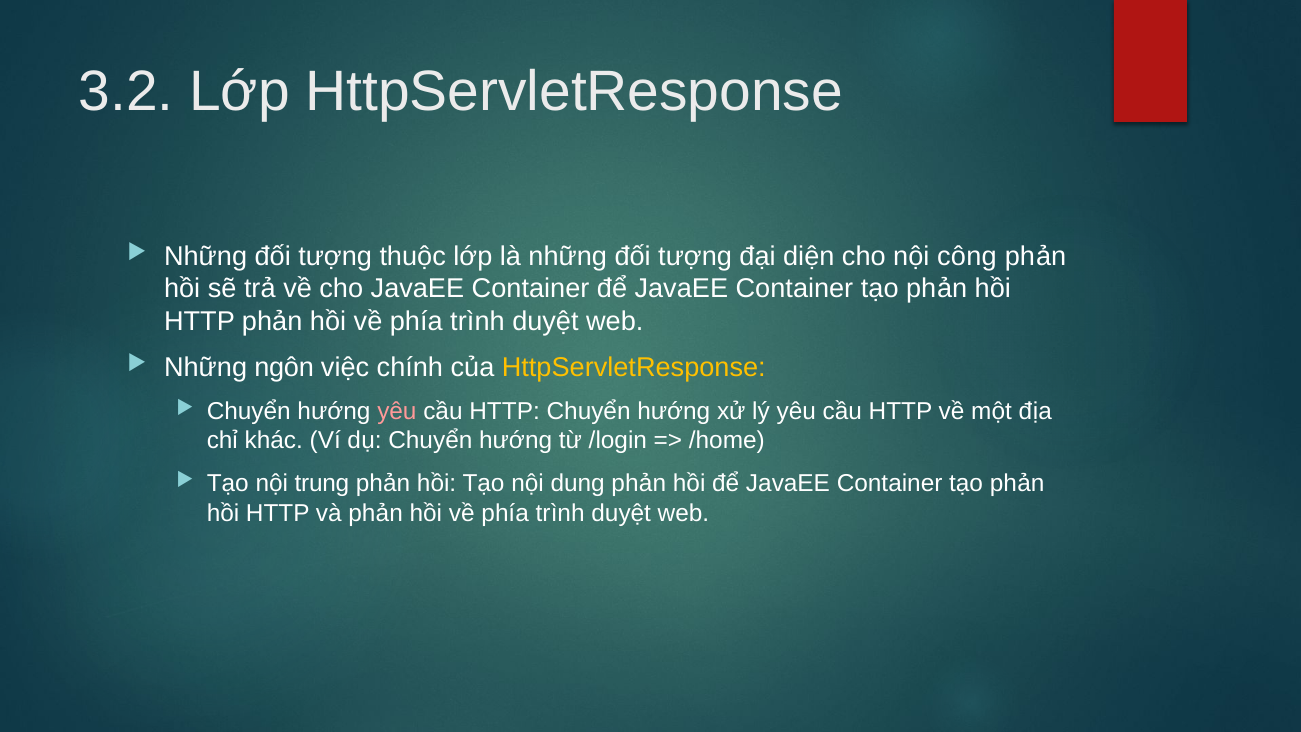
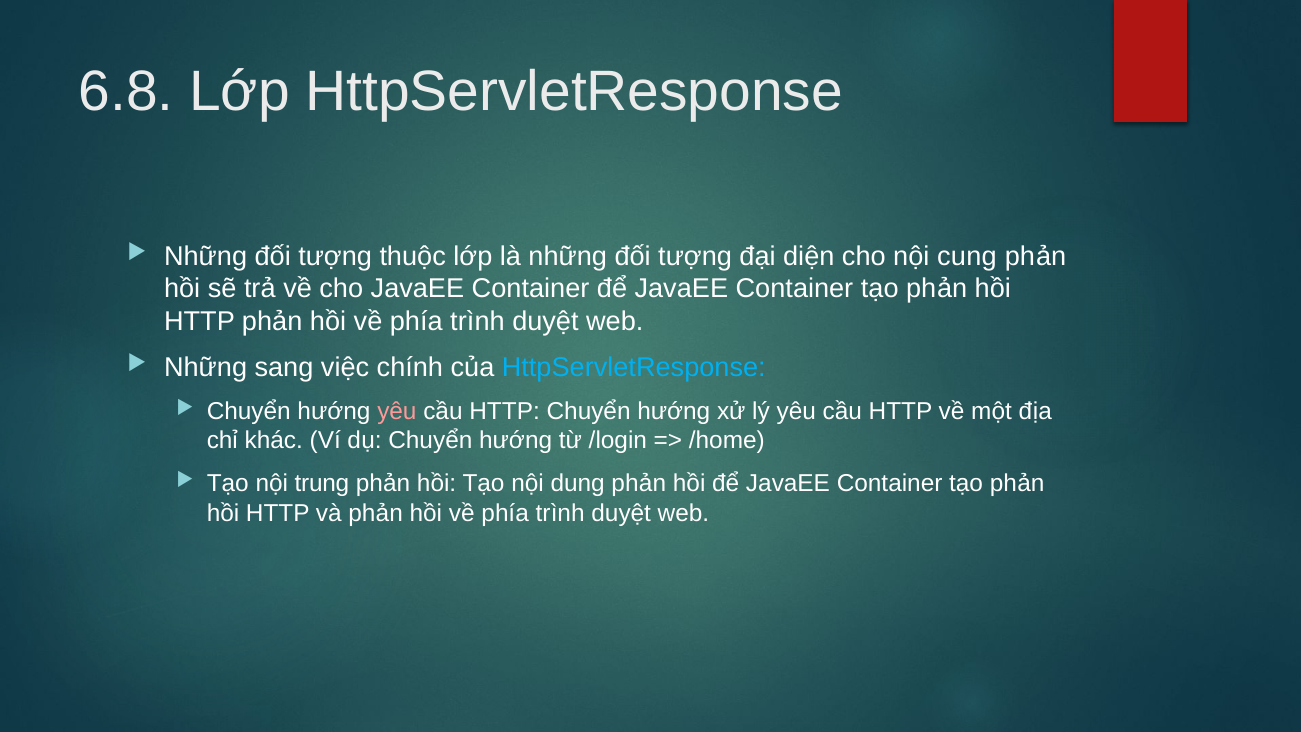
3.2: 3.2 -> 6.8 (126, 91)
công: công -> cung (967, 256)
ngôn: ngôn -> sang (284, 367)
HttpServletResponse colour: yellow -> light blue (634, 367)
